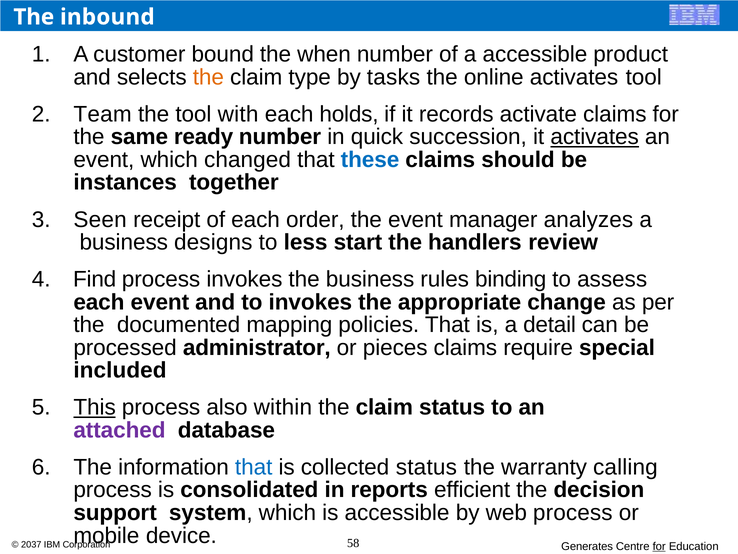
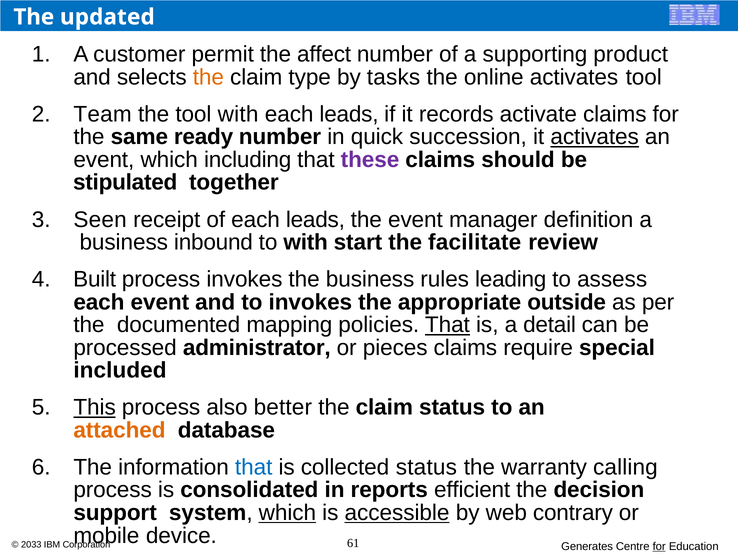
inbound: inbound -> updated (107, 17)
bound: bound -> permit (223, 54)
when: when -> affect (324, 54)
a accessible: accessible -> supporting (535, 54)
holds: holds -> leads (349, 114)
changed: changed -> including (248, 160)
these colour: blue -> purple (370, 160)
instances: instances -> stipulated (125, 182)
of each order: order -> leads (315, 219)
analyzes: analyzes -> definition (589, 219)
designs: designs -> inbound (213, 242)
to less: less -> with (306, 242)
handlers: handlers -> facilitate (475, 242)
Find: Find -> Built (95, 279)
binding: binding -> leading (511, 279)
change: change -> outside (567, 302)
That underline: none -> present (447, 325)
within: within -> better (283, 407)
attached colour: purple -> orange (119, 430)
which underline: none -> present (287, 512)
accessible underline: none -> present (397, 512)
web process: process -> contrary (573, 512)
58: 58 -> 61 (353, 543)
2037: 2037 -> 2033 (31, 544)
